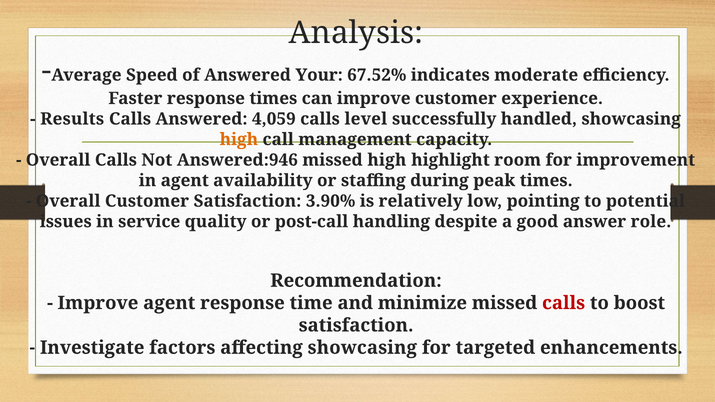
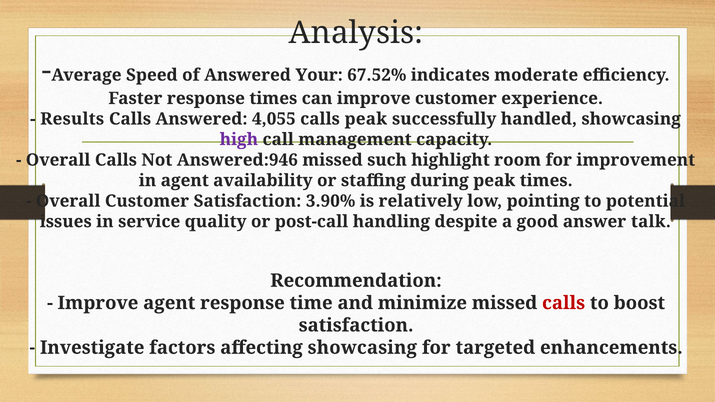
4,059: 4,059 -> 4,055 (274, 119)
calls level: level -> peak (366, 119)
high colour: orange -> purple (239, 140)
missed high: high -> such (387, 160)
role: role -> talk (651, 222)
